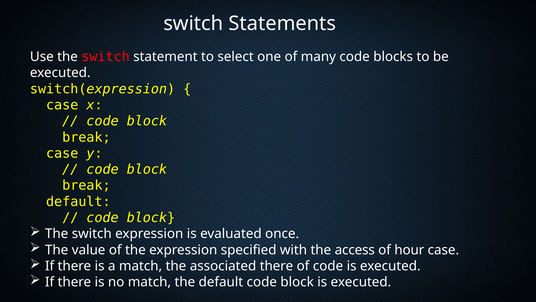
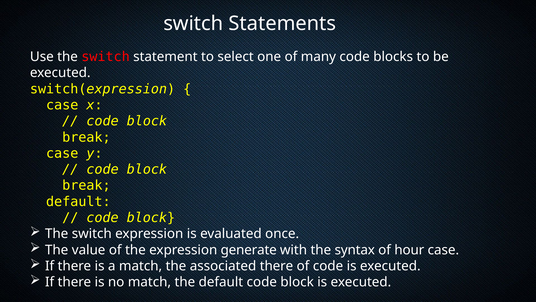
specified: specified -> generate (249, 250)
access: access -> syntax (355, 250)
